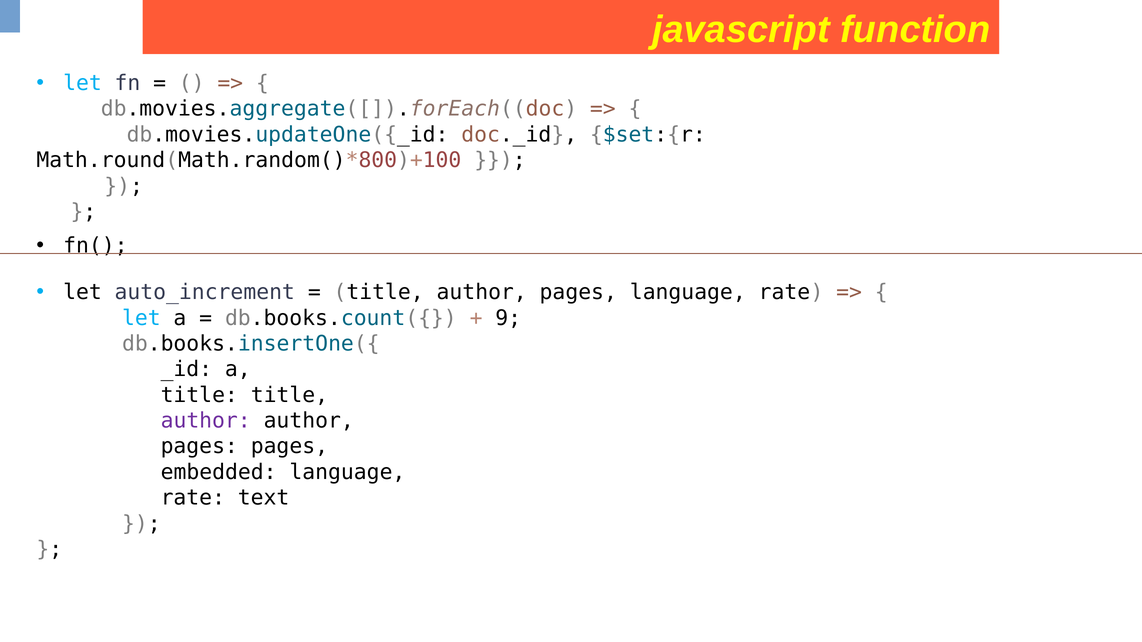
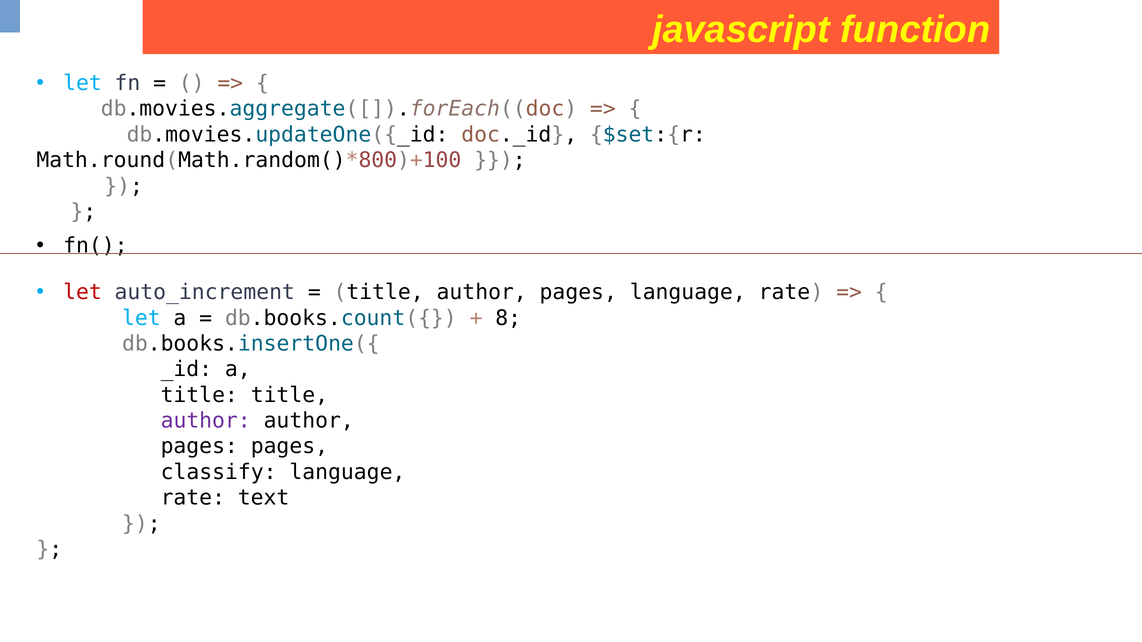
let colour: black -> red (83, 293)
9: 9 -> 8 (508, 318)
embedded: embedded -> classify (219, 472)
